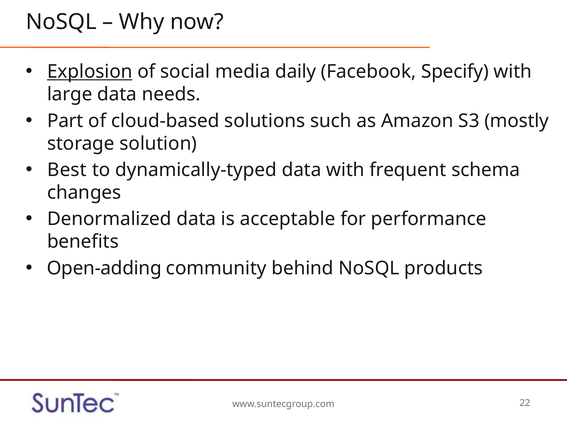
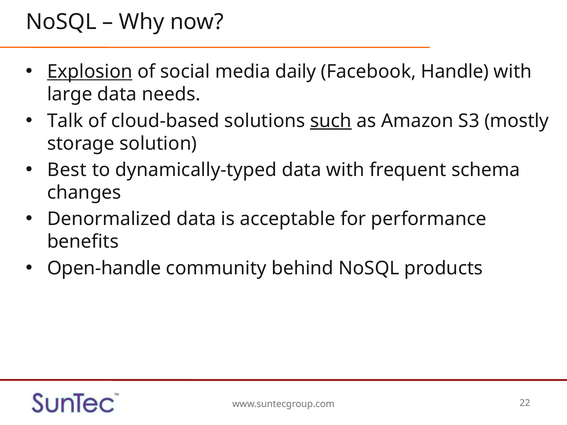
Specify: Specify -> Handle (455, 72)
Part: Part -> Talk (65, 121)
such underline: none -> present (331, 121)
Open-adding: Open-adding -> Open-handle (104, 268)
